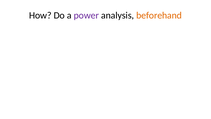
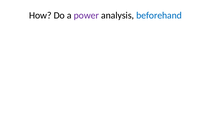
beforehand colour: orange -> blue (159, 15)
